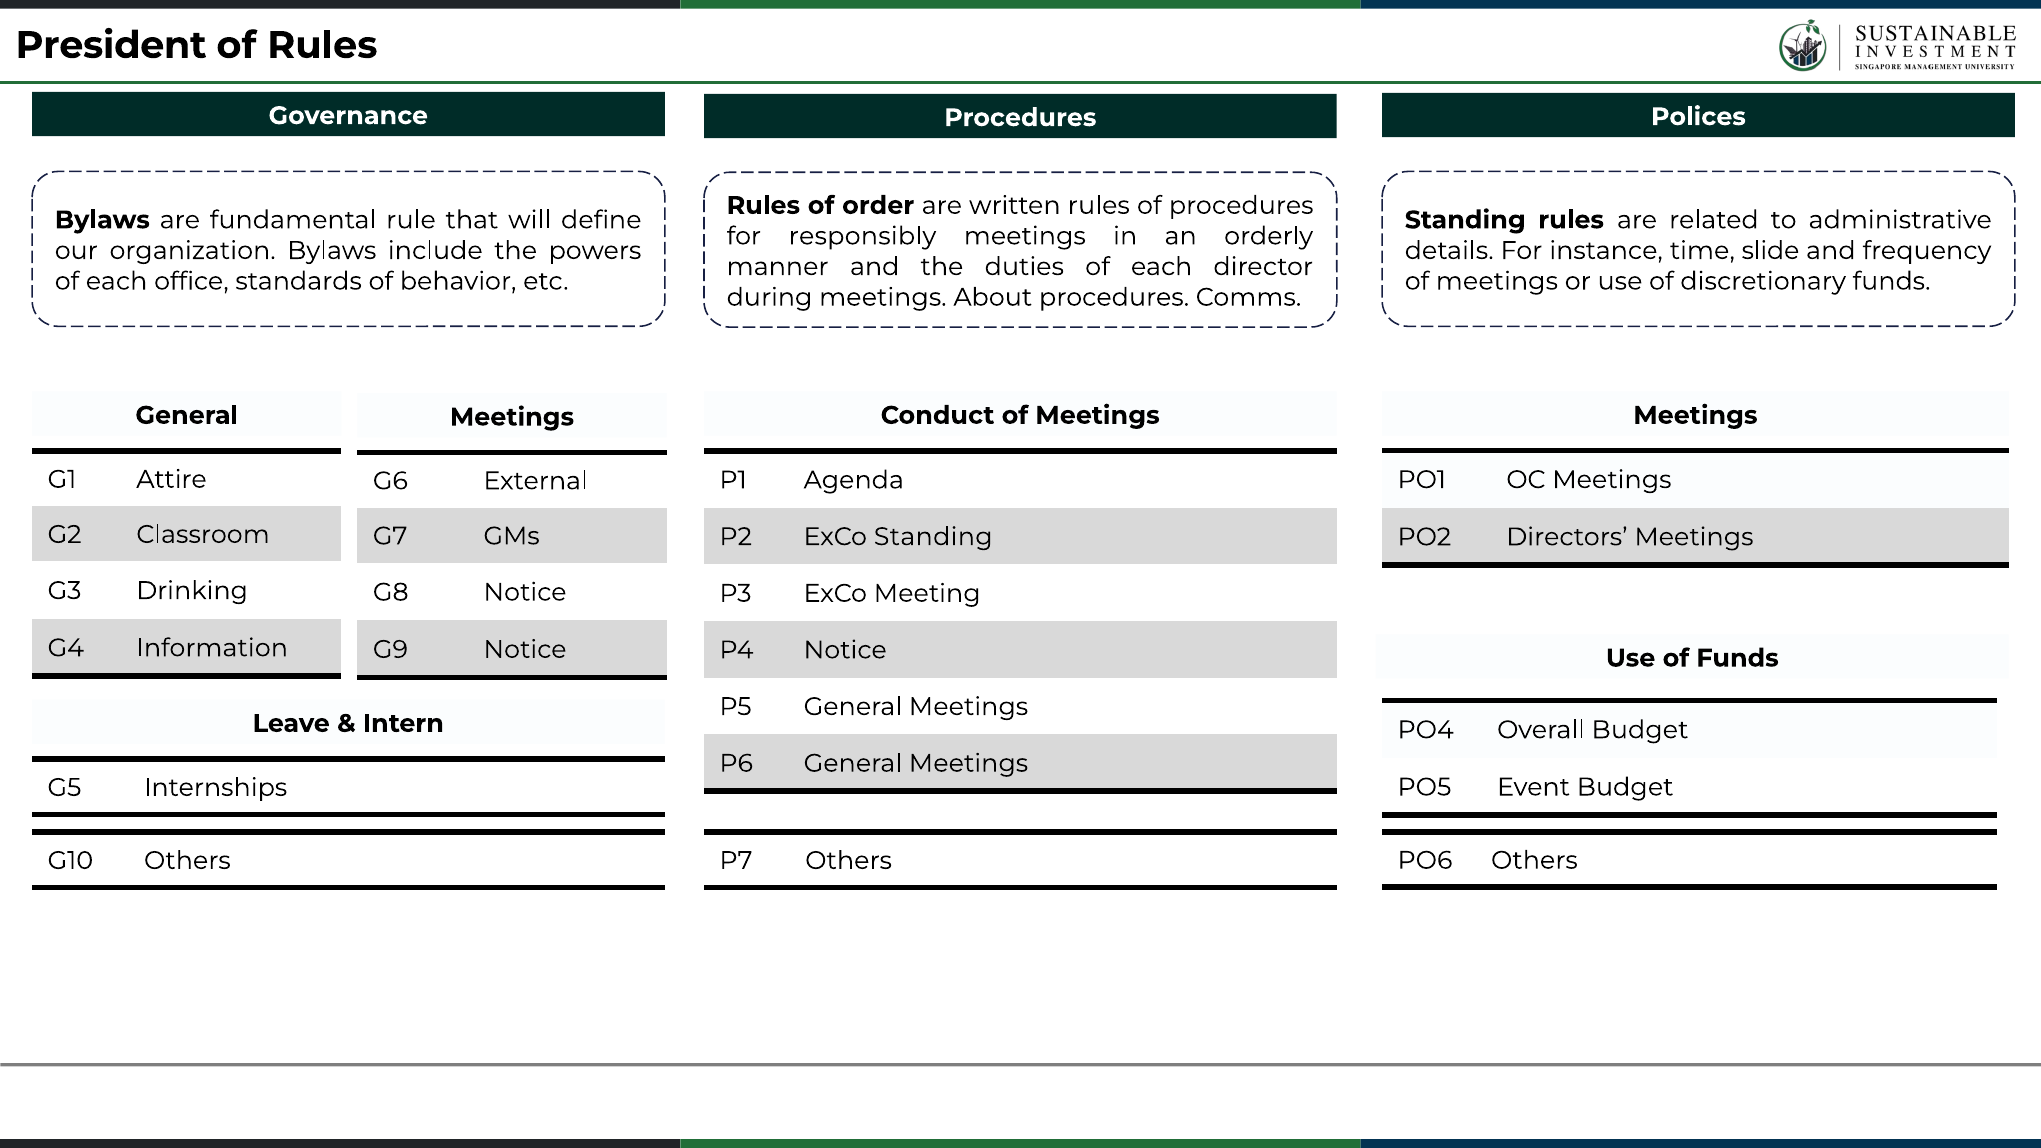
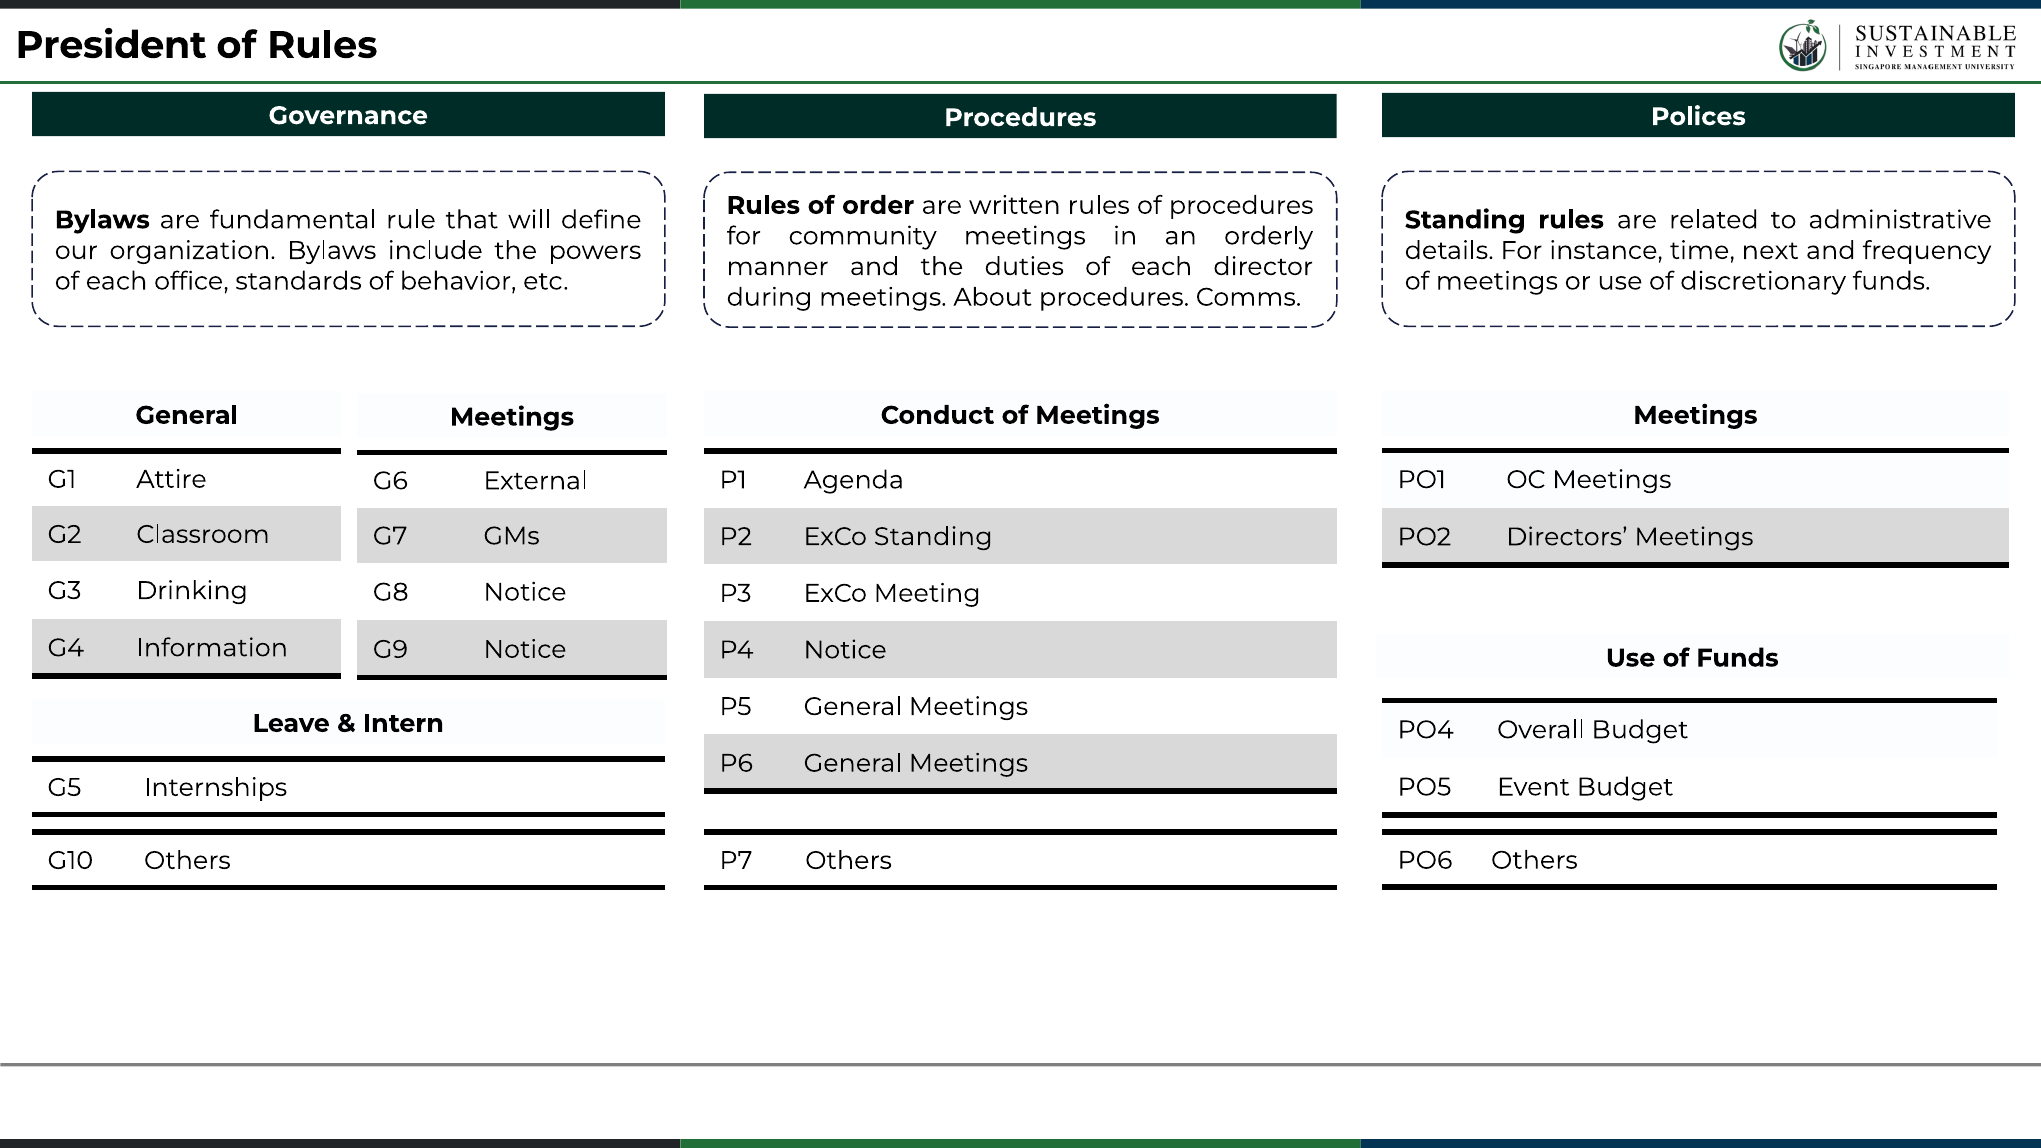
responsibly: responsibly -> community (863, 236)
slide: slide -> next (1770, 251)
